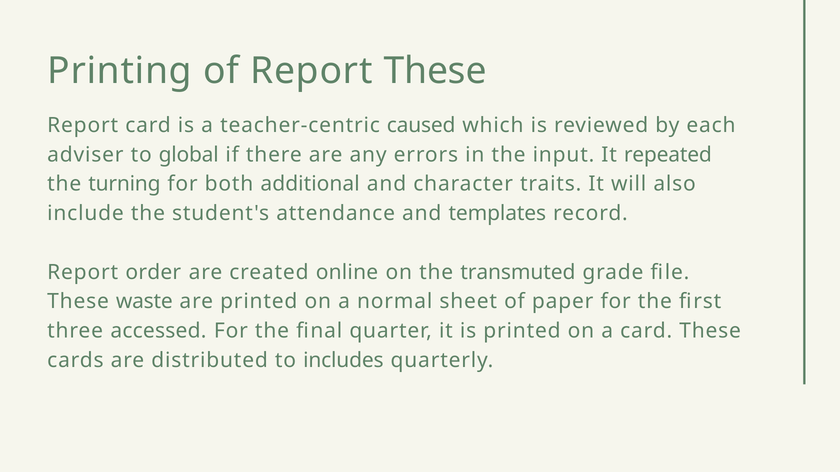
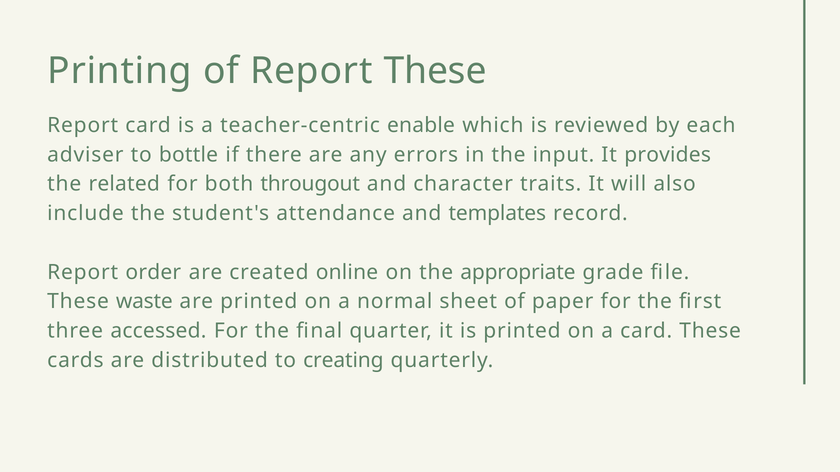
caused: caused -> enable (421, 125)
global: global -> bottle (188, 155)
repeated: repeated -> provides (668, 155)
turning: turning -> related (124, 184)
additional: additional -> througout (310, 184)
transmuted: transmuted -> appropriate (518, 272)
includes: includes -> creating (343, 361)
